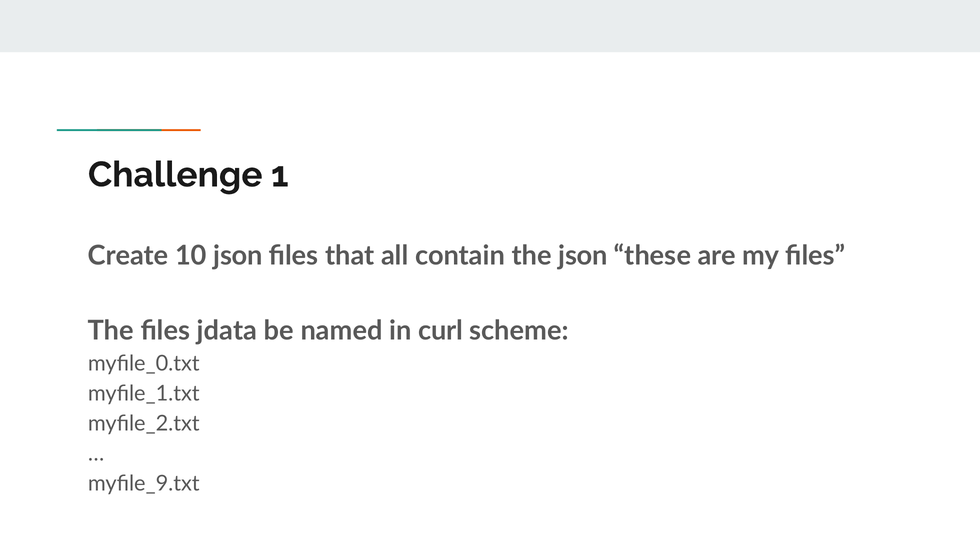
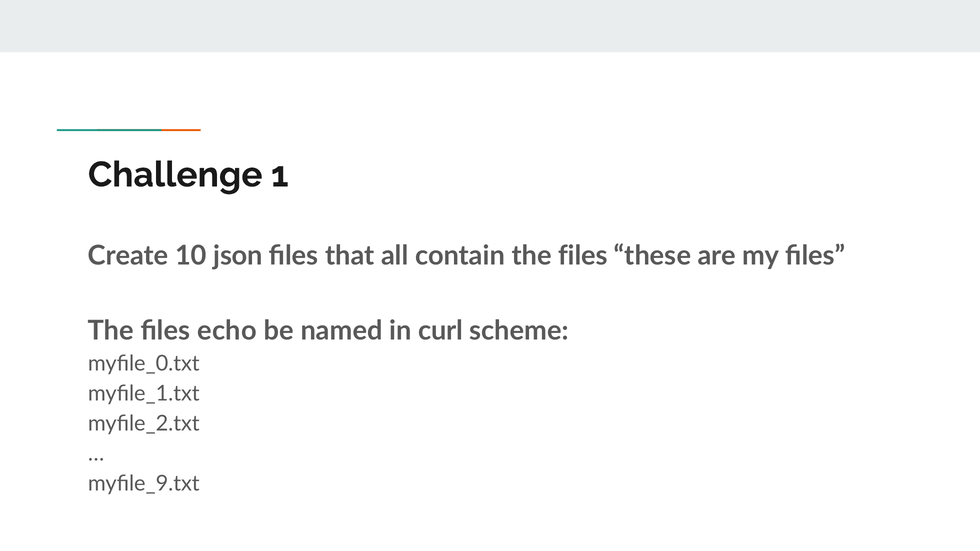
contain the json: json -> files (583, 256)
jdata: jdata -> echo (227, 331)
